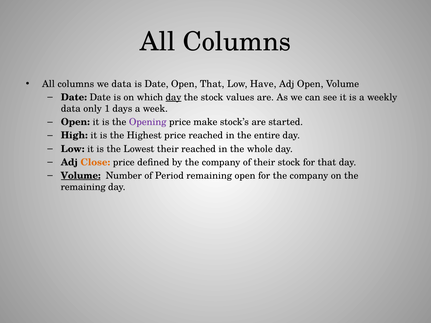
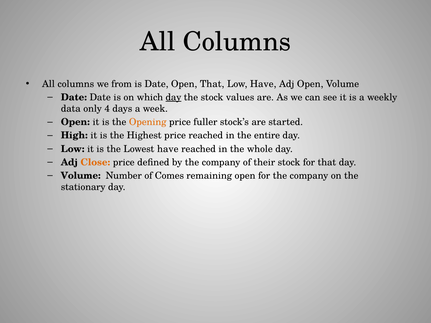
we data: data -> from (122, 84)
1: 1 -> 4 (107, 109)
Opening colour: purple -> orange (148, 122)
make: make -> fuller (205, 122)
Lowest their: their -> have (168, 149)
Volume underline: present -> none (81, 176)
Period: Period -> Comes (169, 176)
remaining: remaining -> stationary (83, 187)
